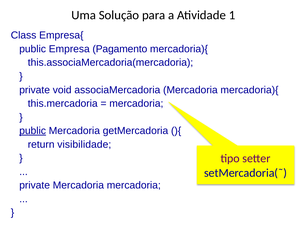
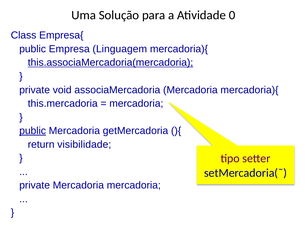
1: 1 -> 0 (232, 15)
Pagamento: Pagamento -> Linguagem (120, 49)
this.associaMercadoria(mercadoria underline: none -> present (111, 63)
